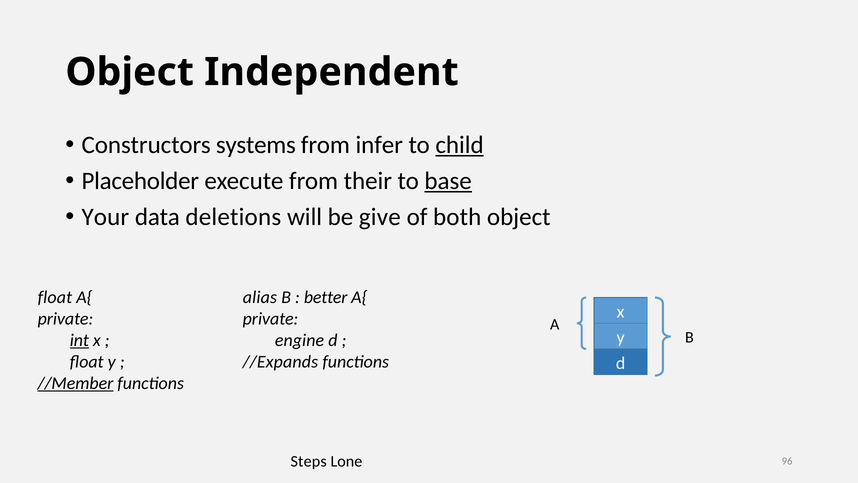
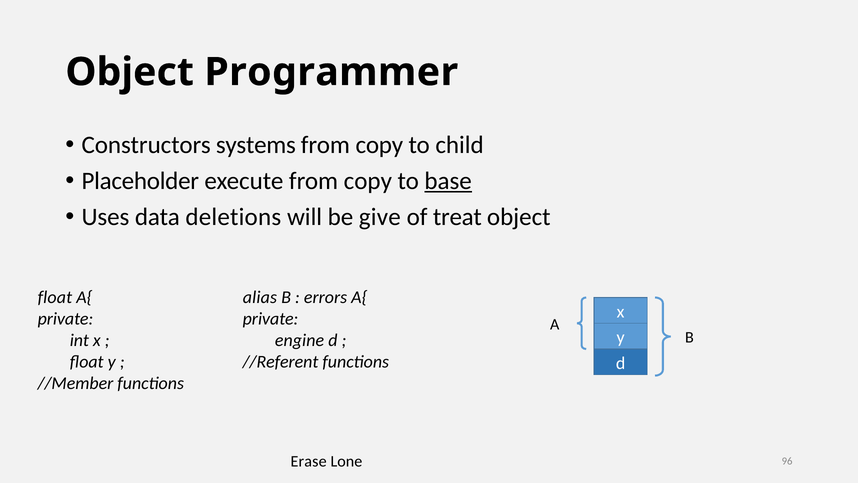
Independent: Independent -> Programmer (331, 72)
infer: infer -> copy (379, 145)
child underline: present -> none (460, 145)
execute from their: their -> copy (368, 181)
Your: Your -> Uses (105, 217)
both: both -> treat (457, 217)
better: better -> errors (326, 297)
int underline: present -> none (79, 340)
//Expands: //Expands -> //Referent (281, 362)
//Member underline: present -> none (75, 383)
Steps: Steps -> Erase (309, 461)
